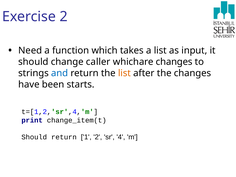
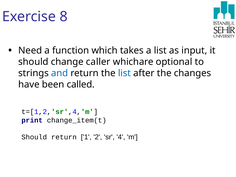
Exercise 2: 2 -> 8 (64, 17)
whichare changes: changes -> optional (174, 62)
list colour: orange -> blue (124, 73)
starts: starts -> called (81, 85)
